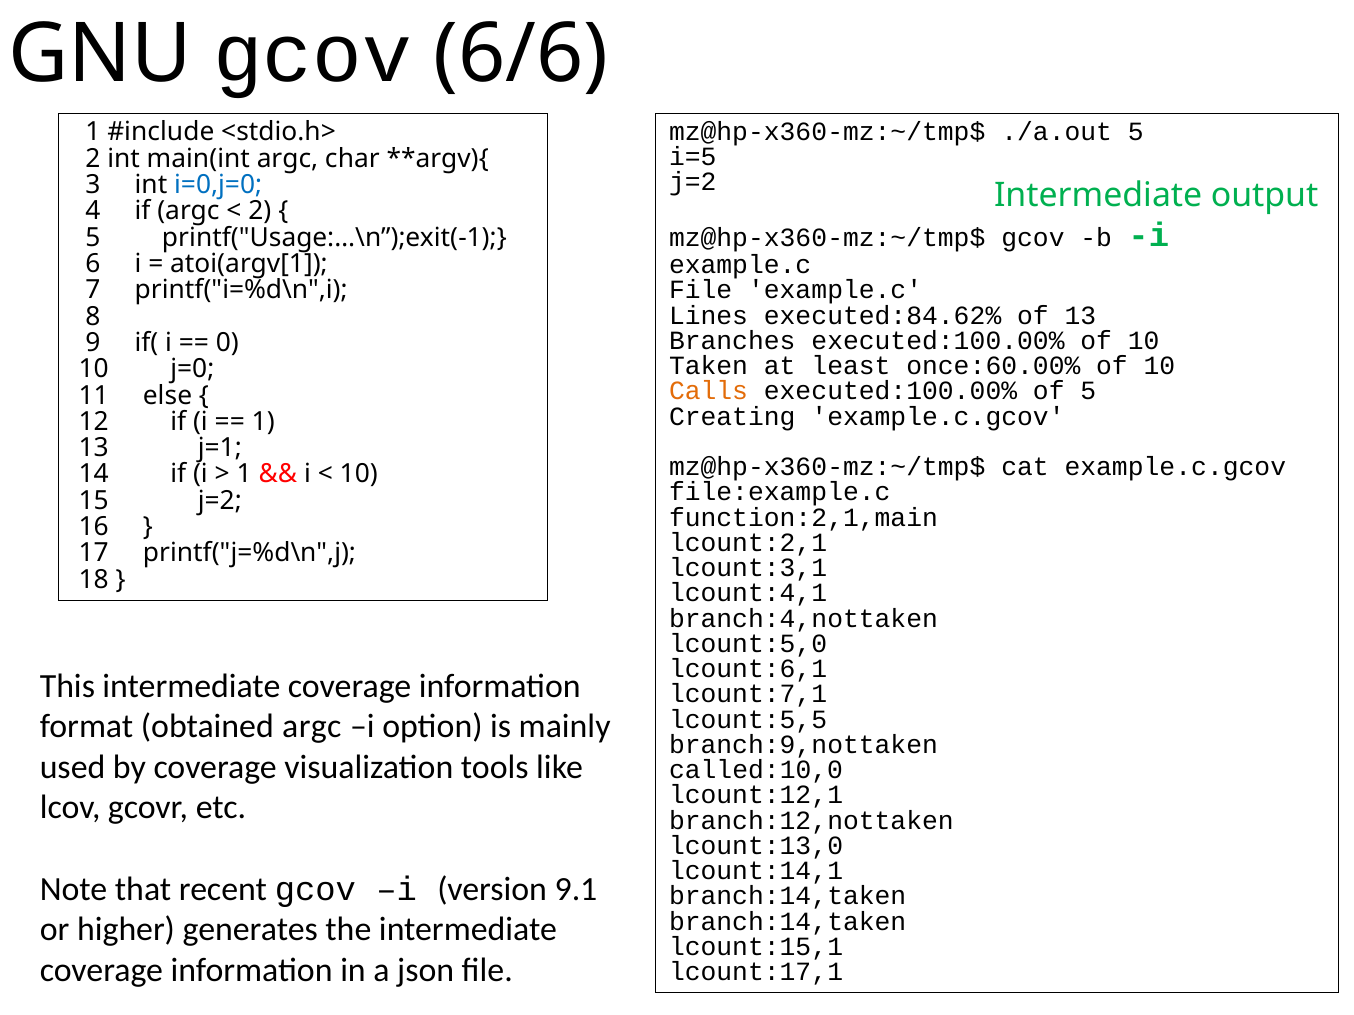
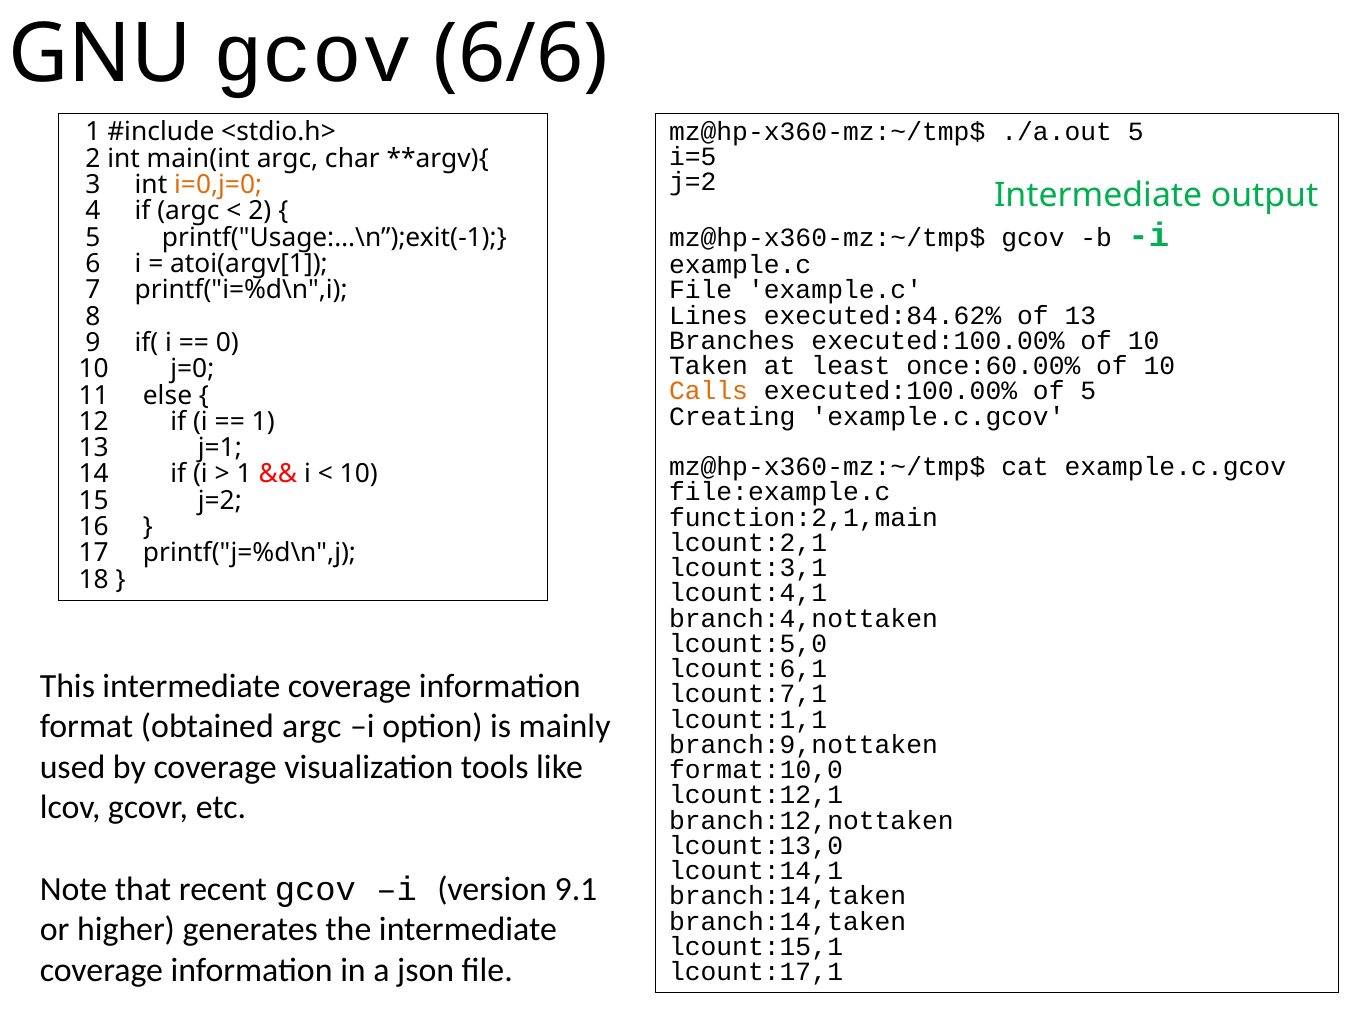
i=0,j=0 colour: blue -> orange (218, 185)
lcount:5,5: lcount:5,5 -> lcount:1,1 (748, 720)
called:10,0: called:10,0 -> format:10,0 (756, 770)
